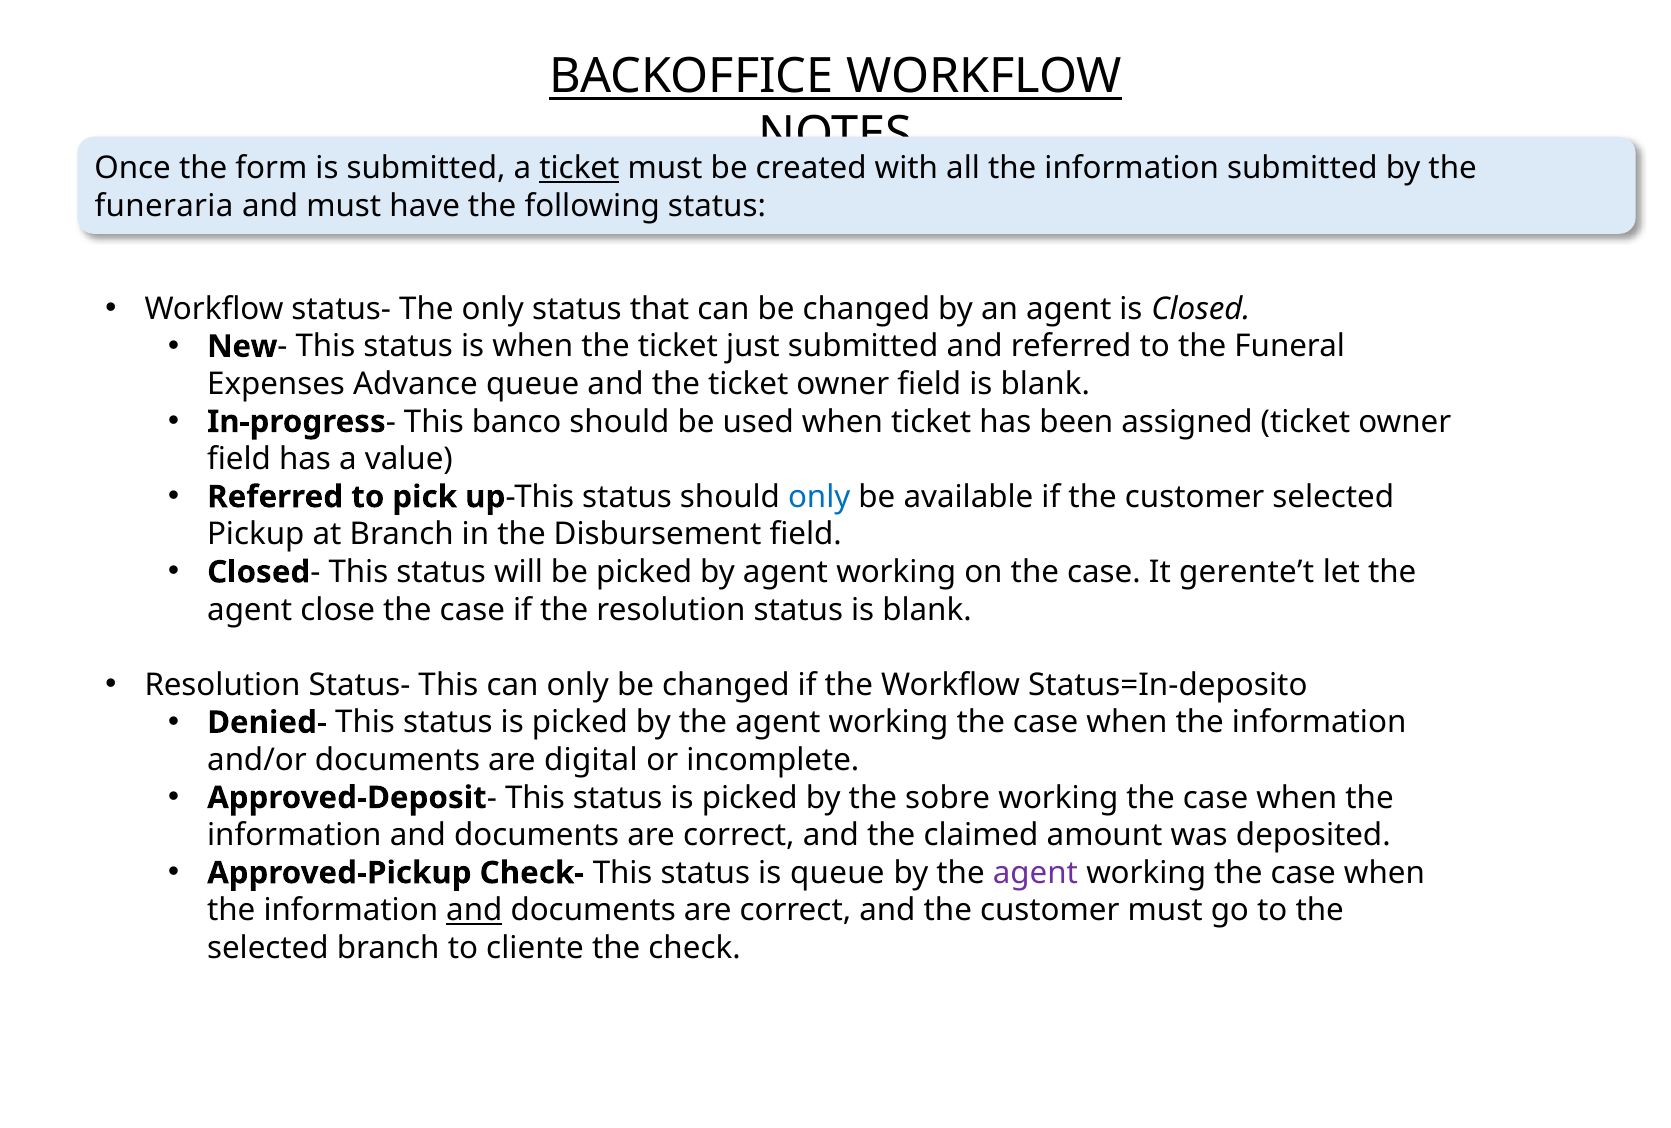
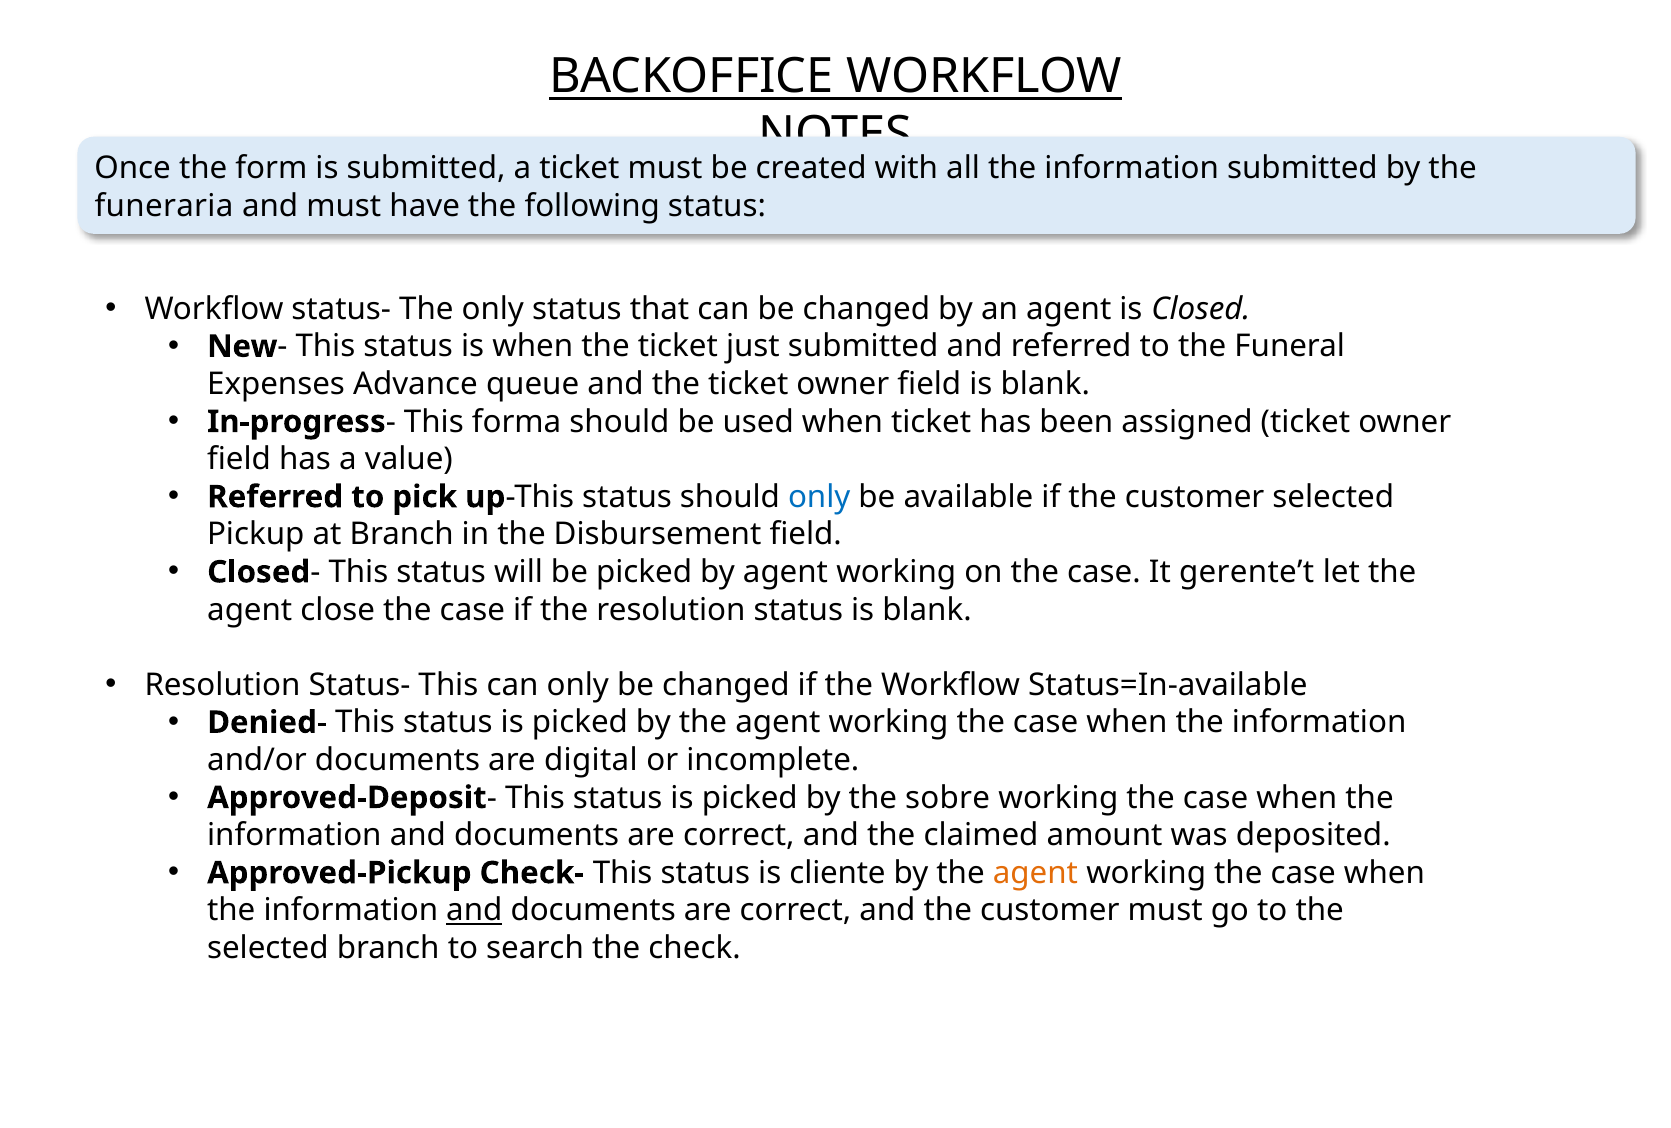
ticket underline: present -> none (579, 169)
banco: banco -> forma (517, 422)
Status=In-deposito: Status=In-deposito -> Status=In-available (1168, 685)
is queue: queue -> cliente (838, 873)
agent colour: purple -> orange (1035, 873)
cliente: cliente -> search (535, 948)
